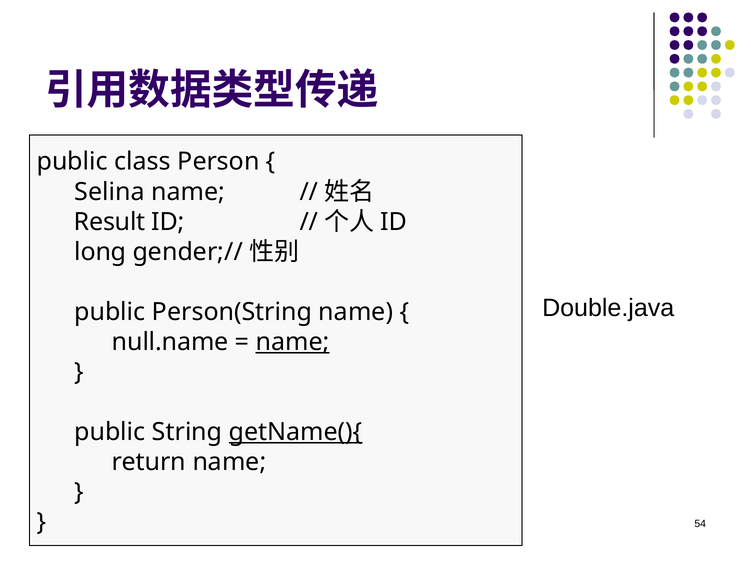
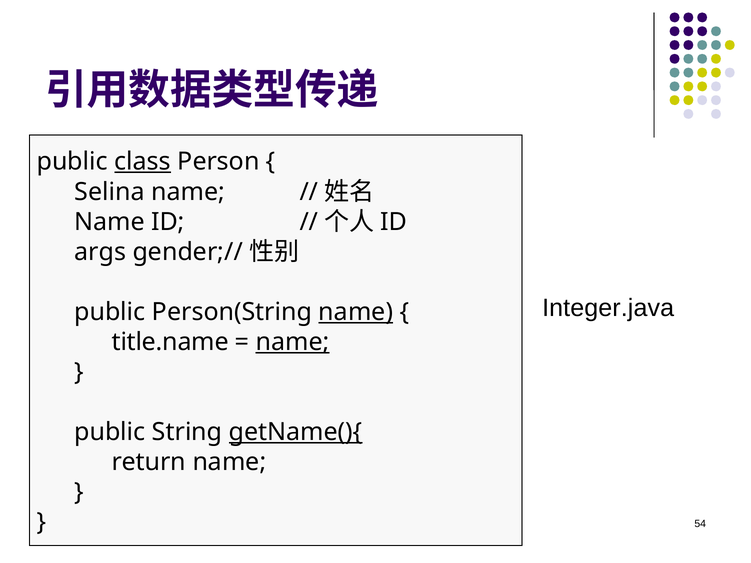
class underline: none -> present (143, 162)
Result: Result -> Name (109, 222)
long: long -> args (100, 252)
Double.java: Double.java -> Integer.java (608, 308)
name underline: none -> present (356, 312)
null.name: null.name -> title.name (170, 342)
